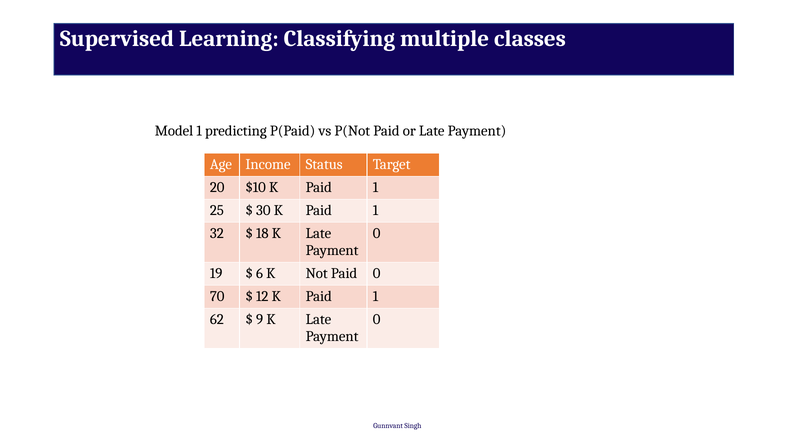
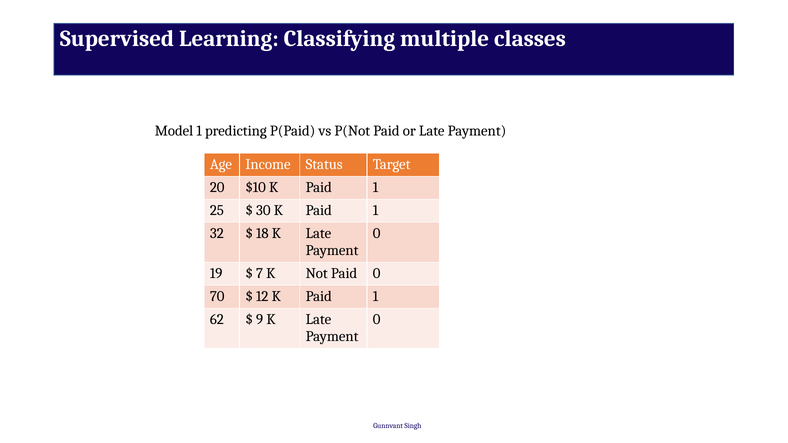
6: 6 -> 7 (260, 274)
